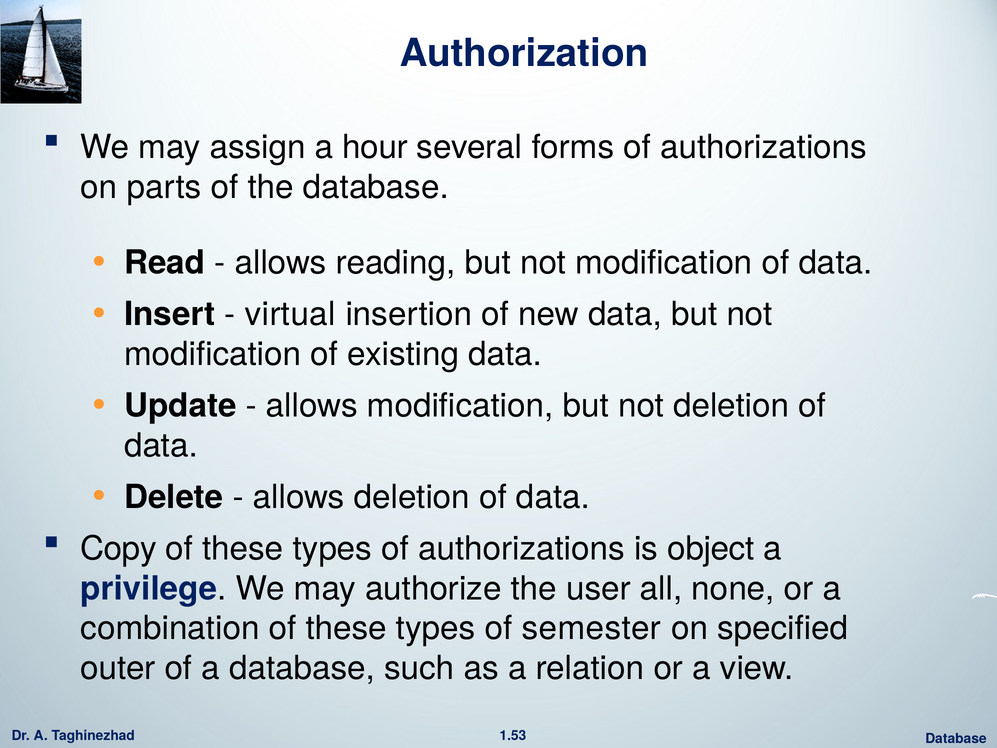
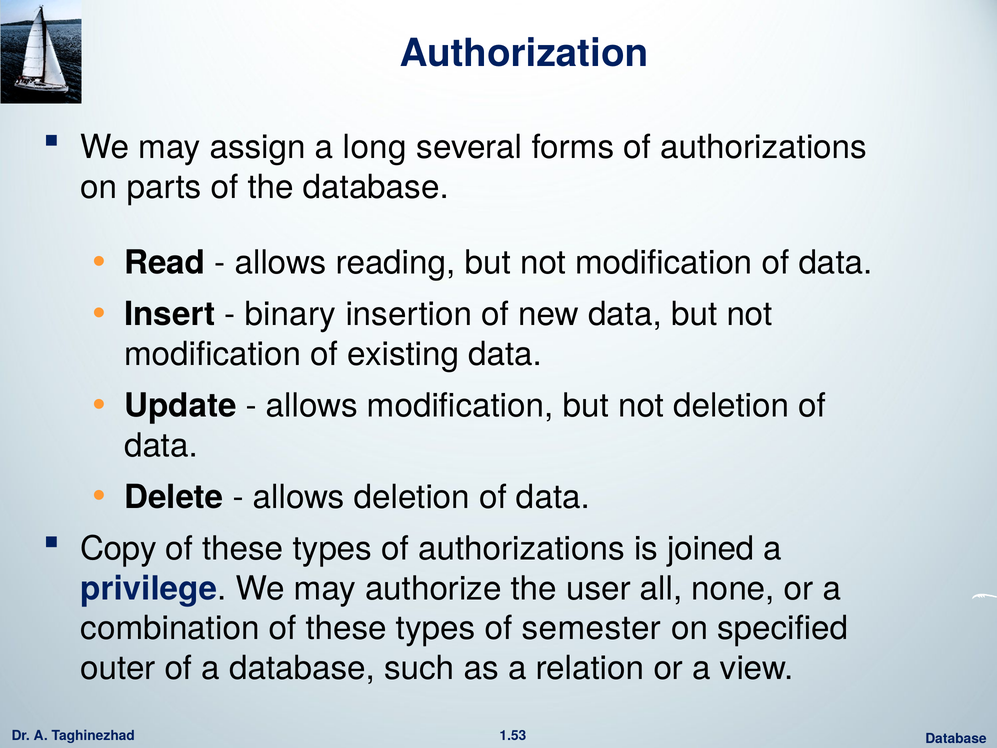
hour: hour -> long (375, 147)
virtual: virtual -> binary (290, 314)
object: object -> joined (711, 548)
